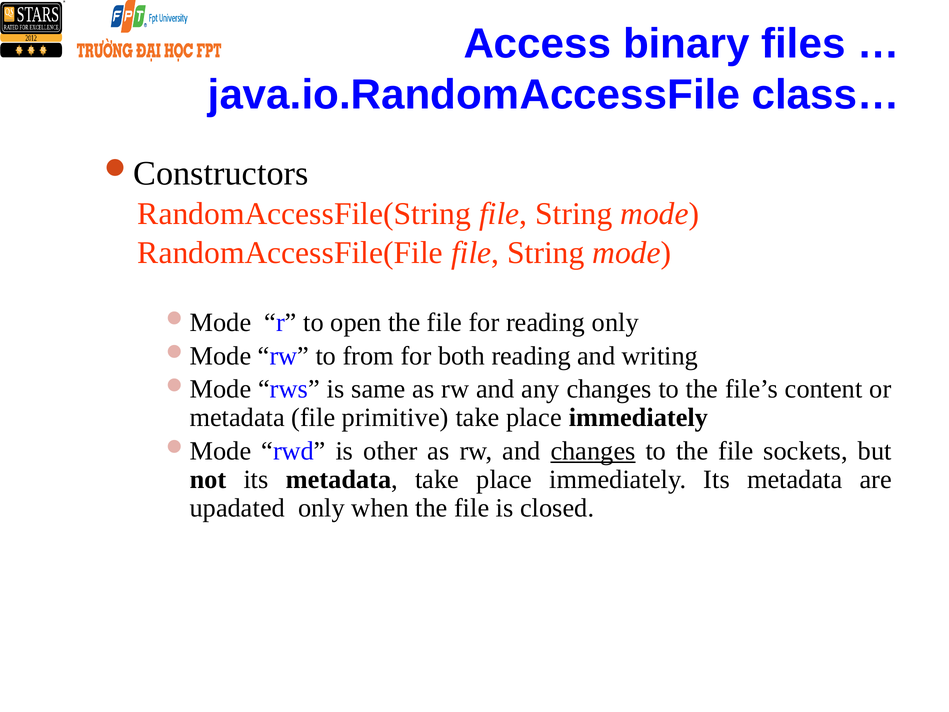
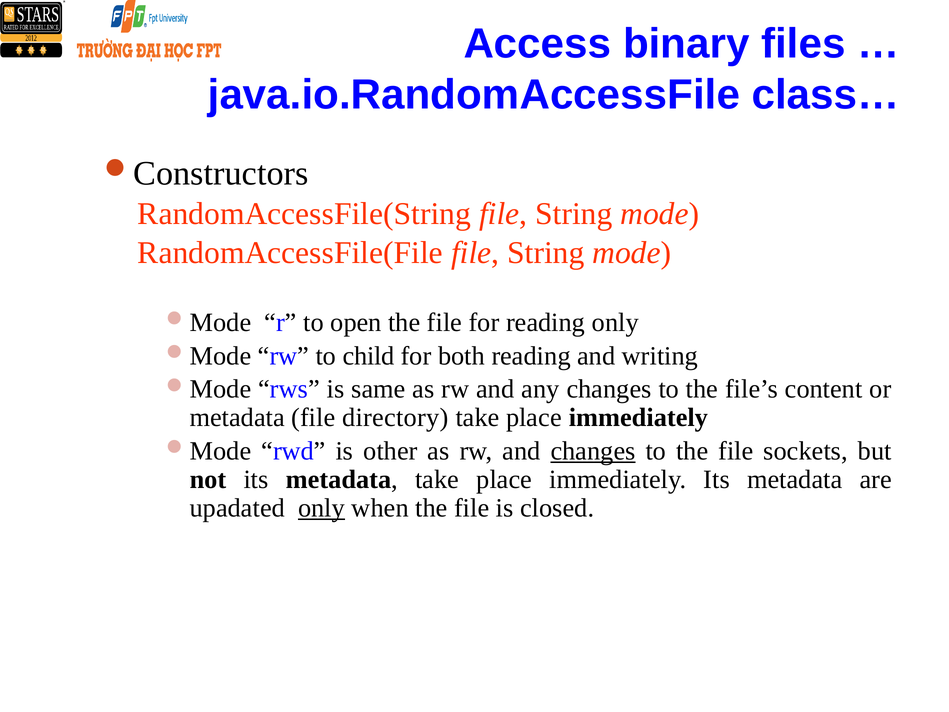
from: from -> child (368, 356)
primitive: primitive -> directory (395, 418)
only underline: none -> present (321, 508)
